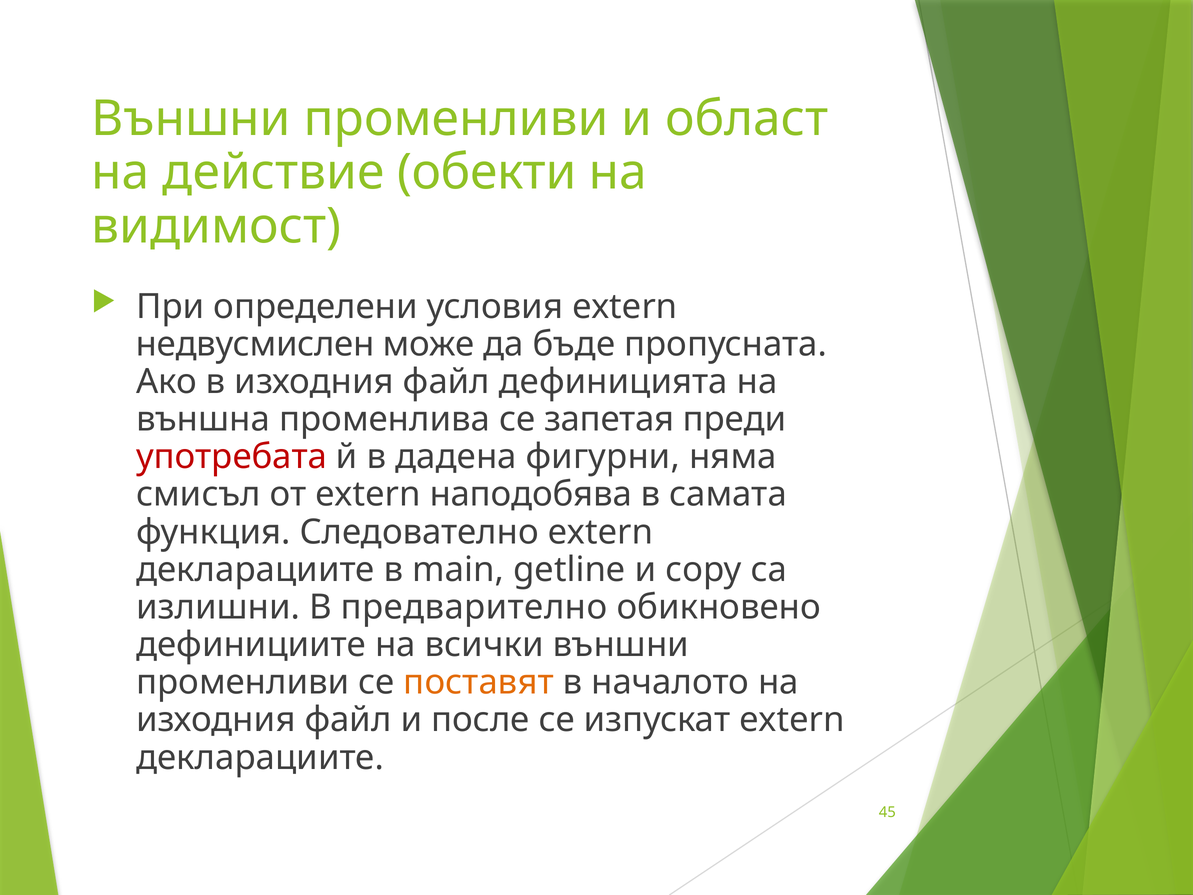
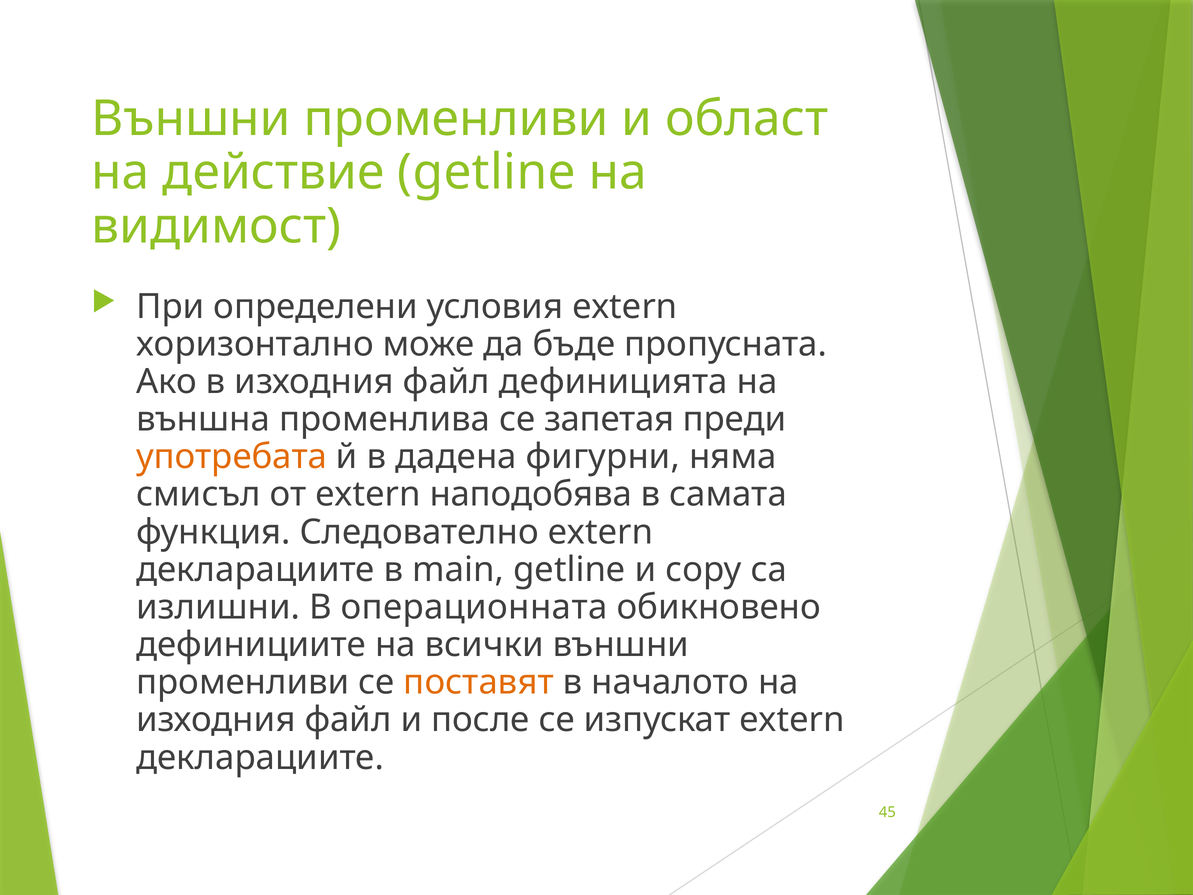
действие обекти: обекти -> getline (487, 172)
недвусмислен: недвусмислен -> хоризонтално (255, 344)
употребата colour: red -> orange (232, 457)
предварително: предварително -> операционната (474, 607)
